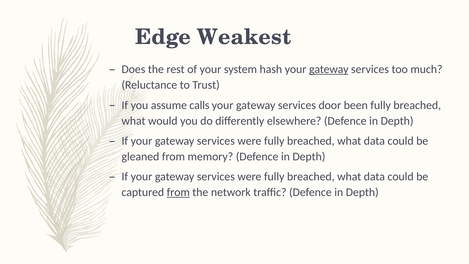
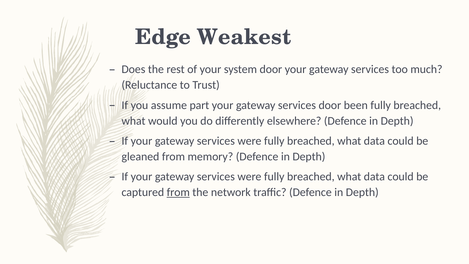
system hash: hash -> door (271, 69)
gateway underline: present -> none (329, 69)
calls: calls -> part (199, 105)
